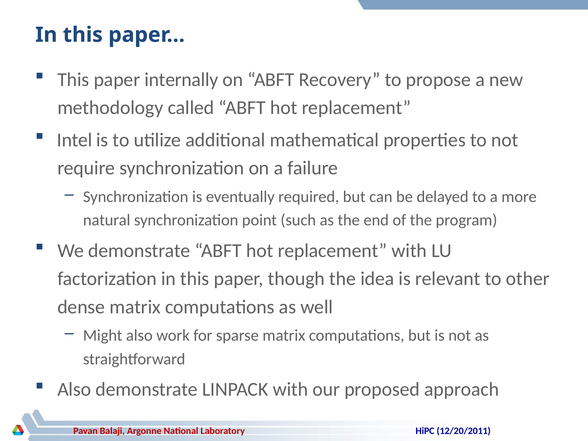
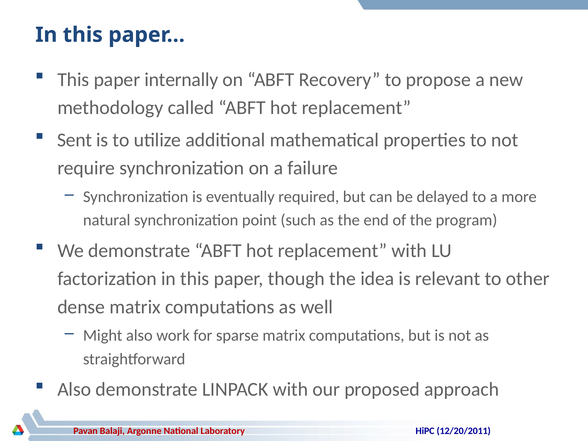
Intel: Intel -> Sent (75, 140)
